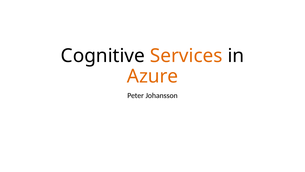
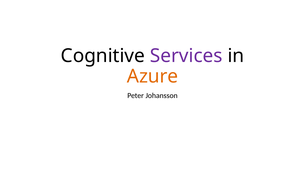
Services colour: orange -> purple (186, 56)
